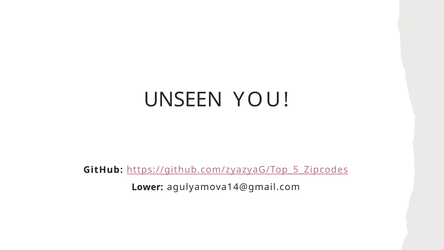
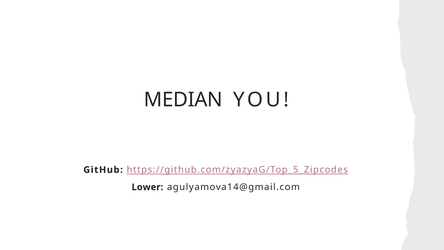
UNSEEN: UNSEEN -> MEDIAN (183, 100)
